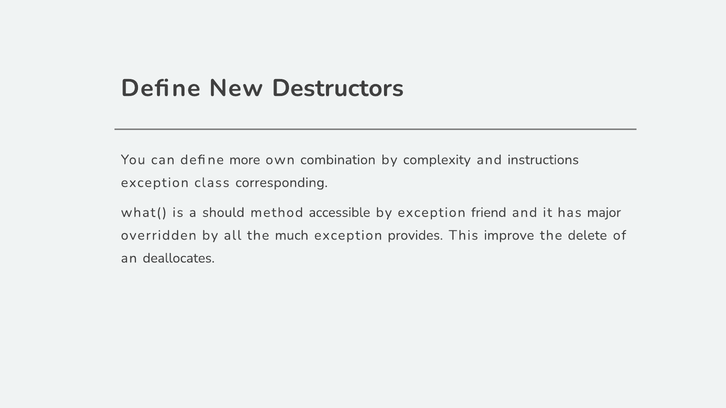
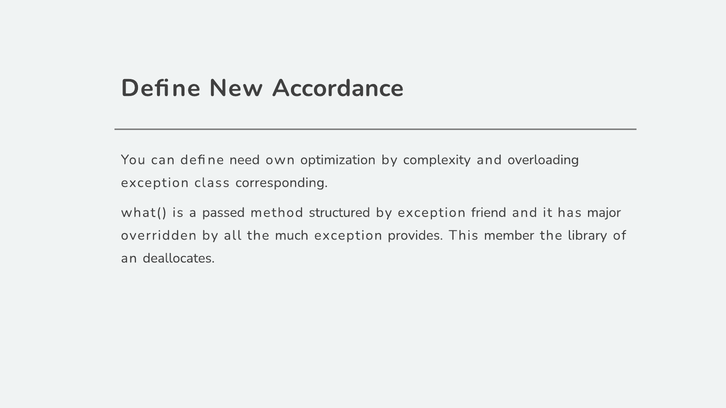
Destructors: Destructors -> Accordance (338, 88)
more: more -> need (245, 160)
combination: combination -> optimization (338, 160)
instructions: instructions -> overloading (543, 160)
should: should -> passed (223, 213)
accessible: accessible -> structured (340, 213)
improve: improve -> member (509, 235)
delete: delete -> library (587, 235)
